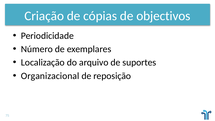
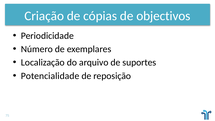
Organizacional: Organizacional -> Potencialidade (50, 76)
